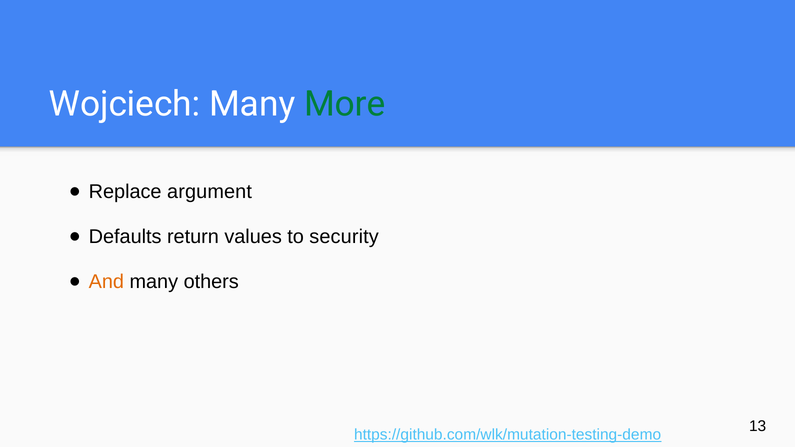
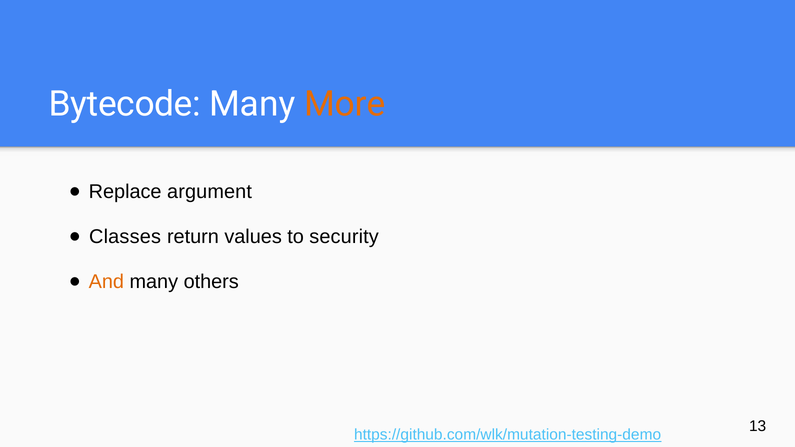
Wojciech: Wojciech -> Bytecode (125, 104)
More colour: green -> orange (345, 104)
Defaults: Defaults -> Classes (125, 237)
